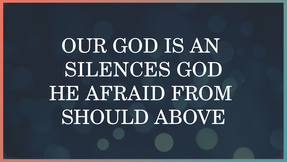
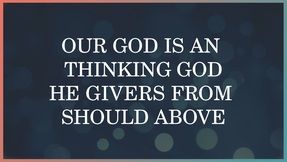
SILENCES: SILENCES -> THINKING (118, 70)
AFRAID: AFRAID -> GIVERS (125, 93)
